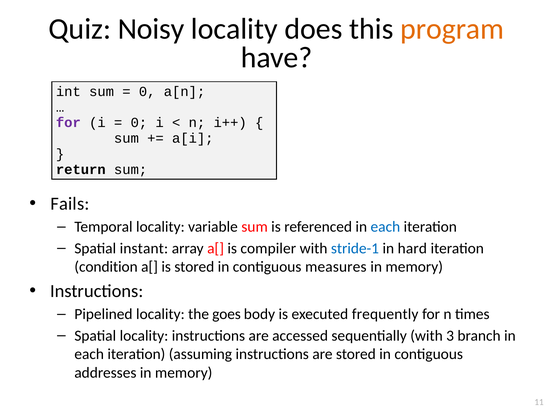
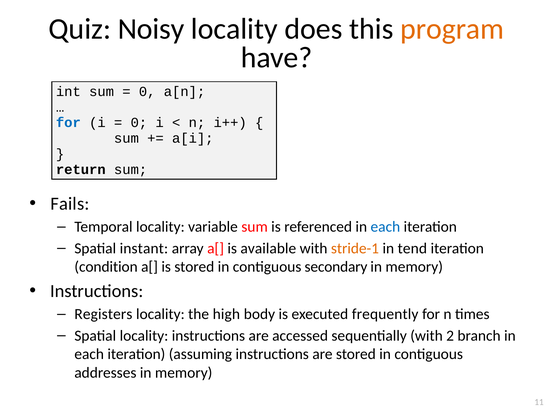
for colour: purple -> blue (68, 123)
compiler: compiler -> available (268, 248)
stride-1 colour: blue -> orange (355, 248)
hard: hard -> tend (412, 248)
measures: measures -> secondary (336, 267)
Pipelined: Pipelined -> Registers (103, 314)
goes: goes -> high (226, 314)
3: 3 -> 2 (450, 336)
